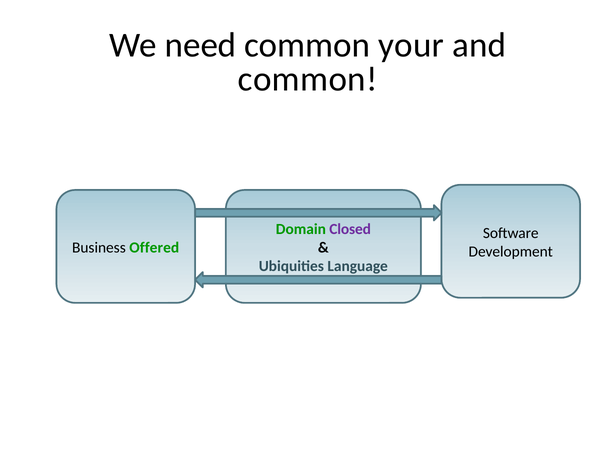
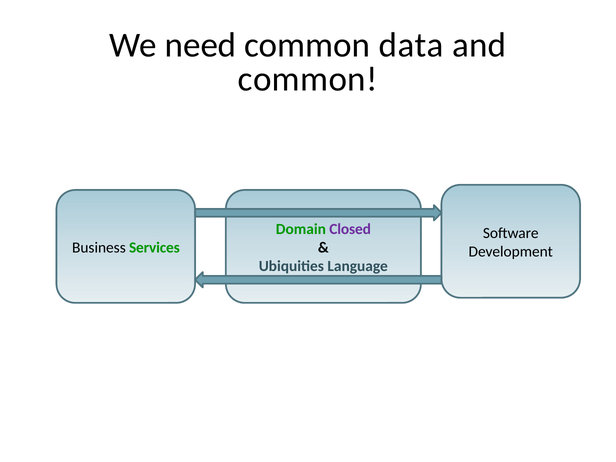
your: your -> data (411, 45)
Offered: Offered -> Services (154, 247)
